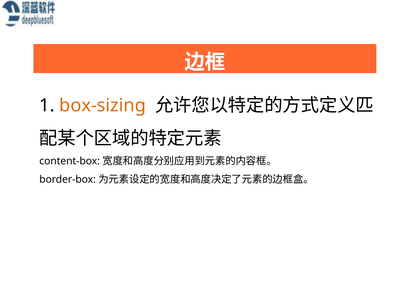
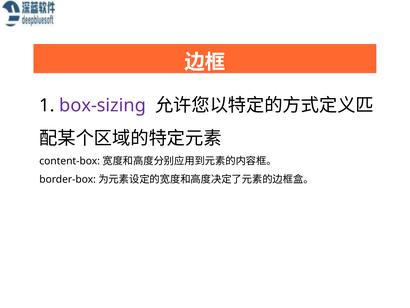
box-sizing colour: orange -> purple (103, 105)
